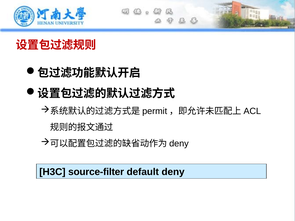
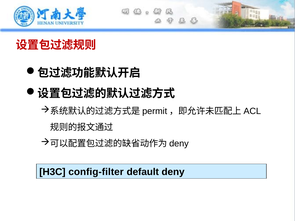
source-filter: source-filter -> config-filter (96, 172)
